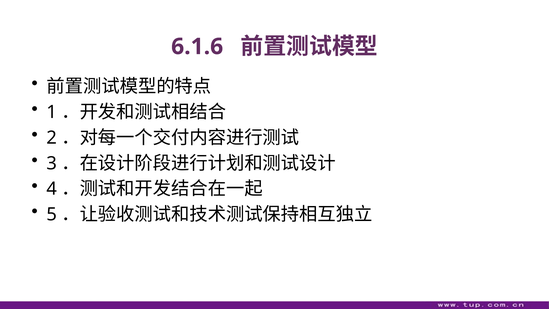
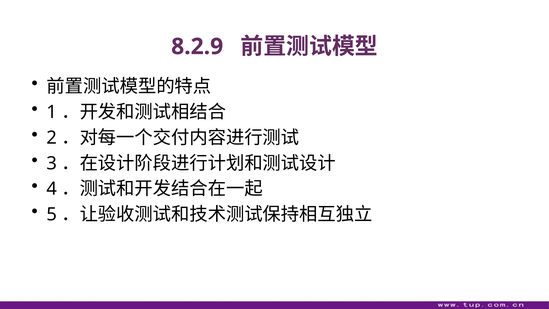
6.1.6: 6.1.6 -> 8.2.9 (197, 47)
